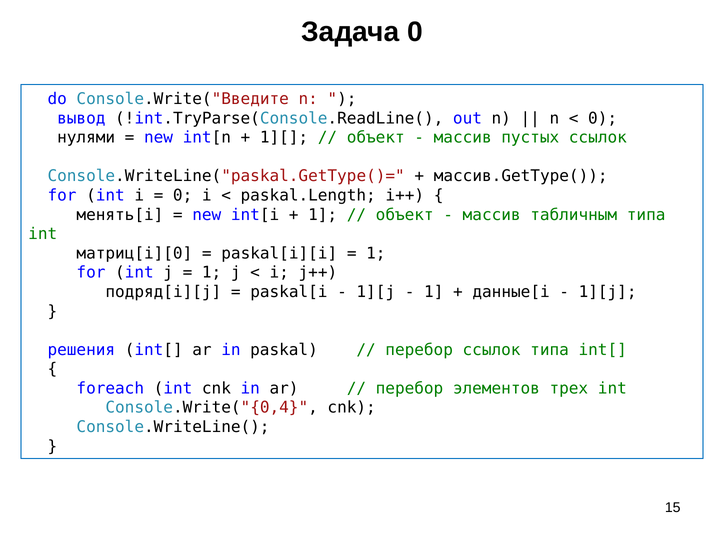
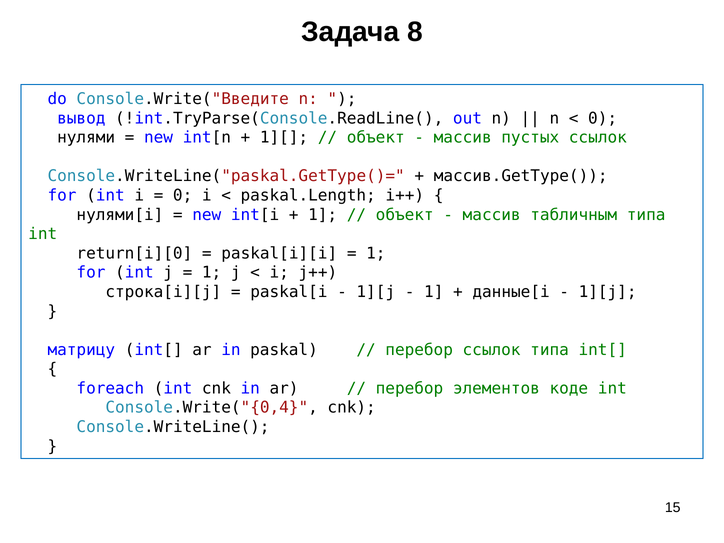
Задача 0: 0 -> 8 (415, 32)
менять[i: менять[i -> нулями[i (120, 215)
матриц[i][0: матриц[i][0 -> return[i][0 (134, 253)
подряд[i][j: подряд[i][j -> строка[i][j (163, 292)
решения: решения -> матрицу (81, 350)
трех: трех -> коде (569, 388)
